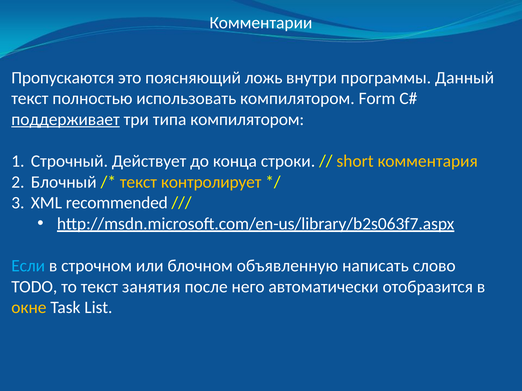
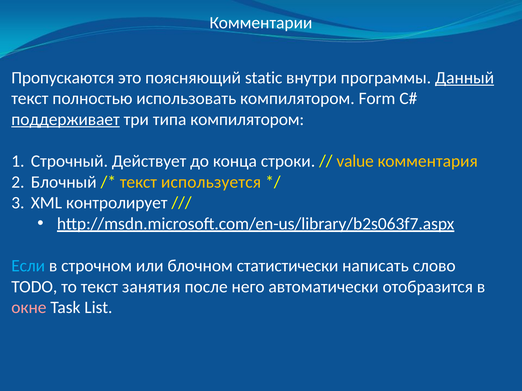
ложь: ложь -> static (264, 78)
Данный underline: none -> present (465, 78)
short: short -> value (355, 161)
контролирует: контролирует -> используется (211, 182)
recommended: recommended -> контролирует (117, 203)
объявленную: объявленную -> статистически (288, 266)
окне colour: yellow -> pink (29, 308)
